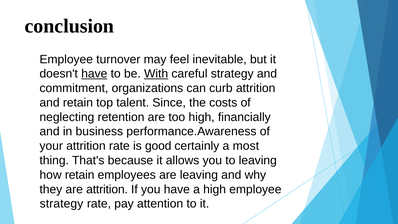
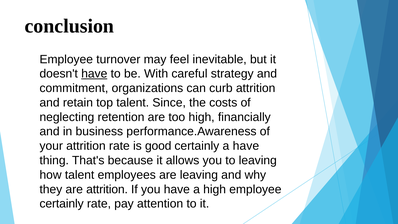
With underline: present -> none (156, 74)
a most: most -> have (246, 146)
how retain: retain -> talent (80, 175)
strategy: strategy -> certainly (62, 204)
